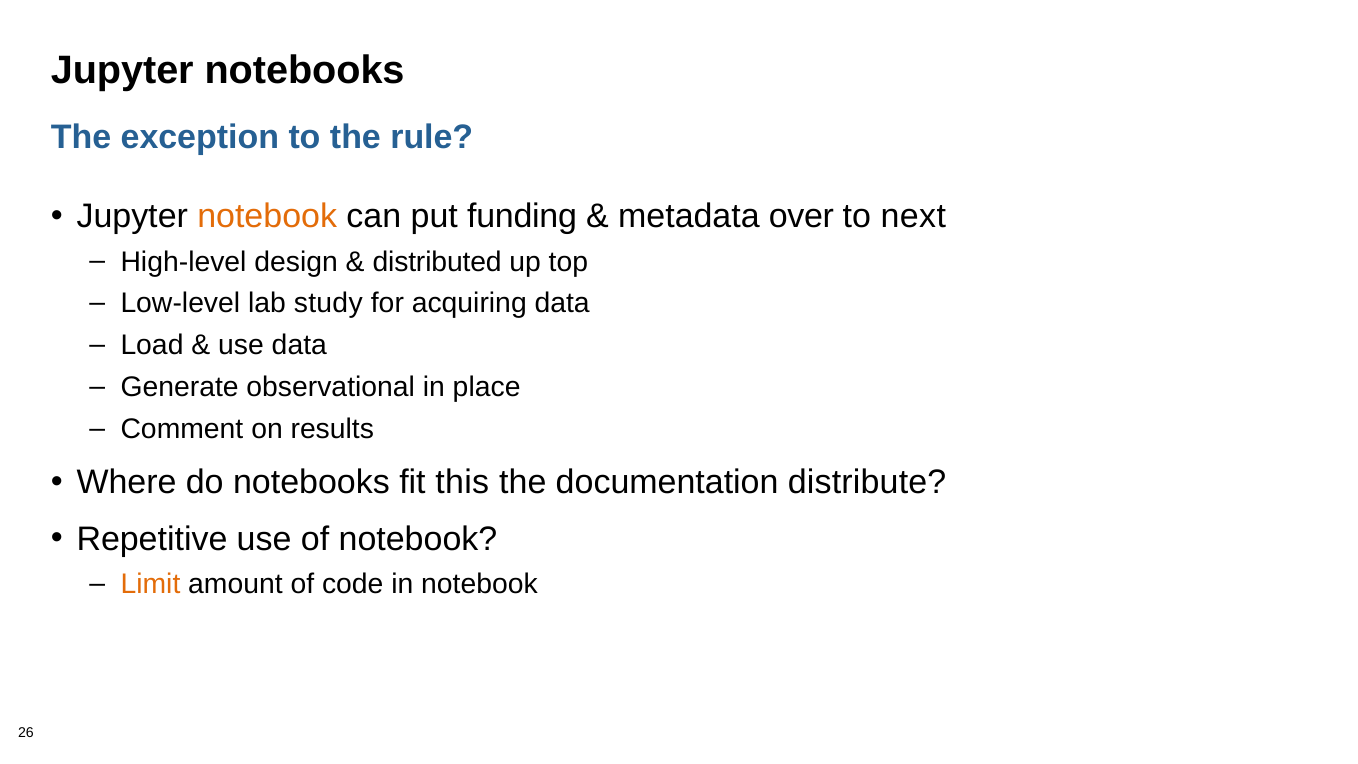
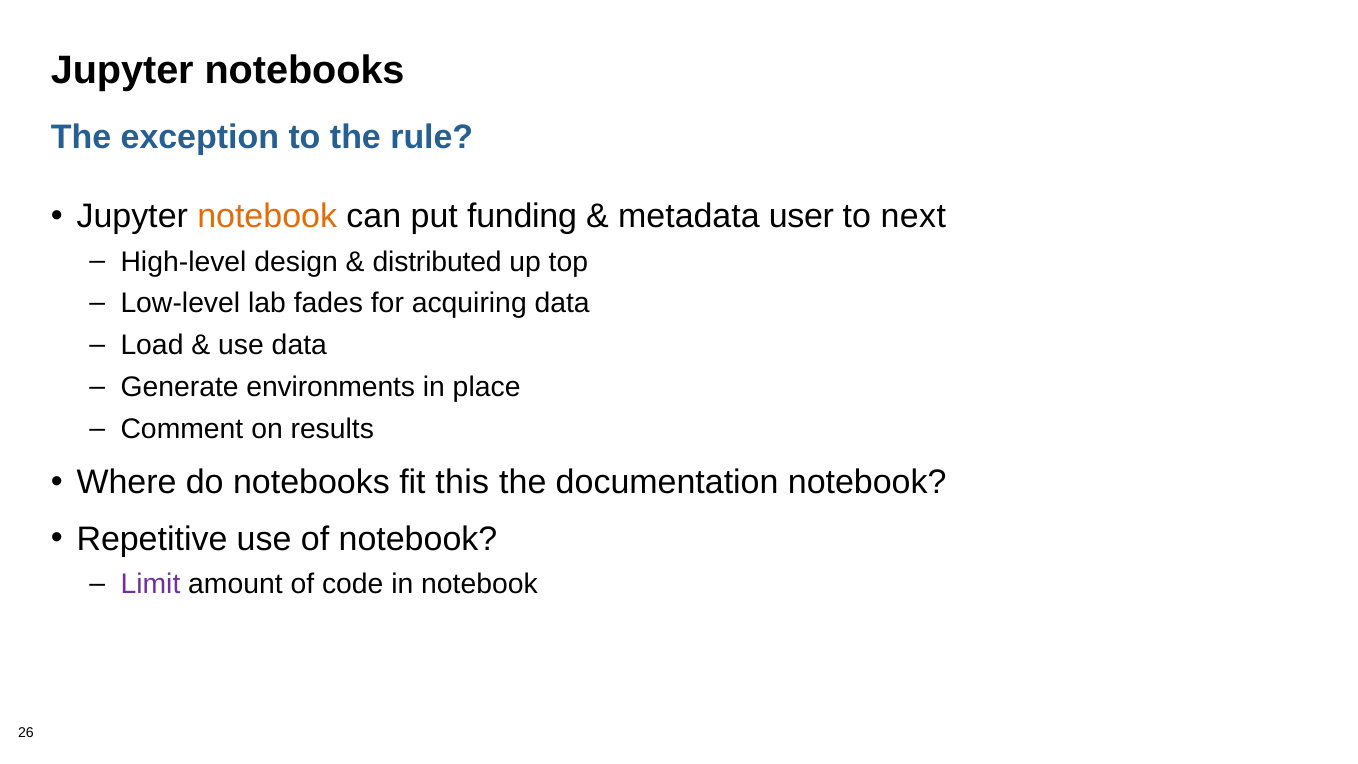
over: over -> user (801, 217)
study: study -> fades (328, 304)
observational: observational -> environments (331, 387)
documentation distribute: distribute -> notebook (867, 483)
Limit colour: orange -> purple (150, 584)
